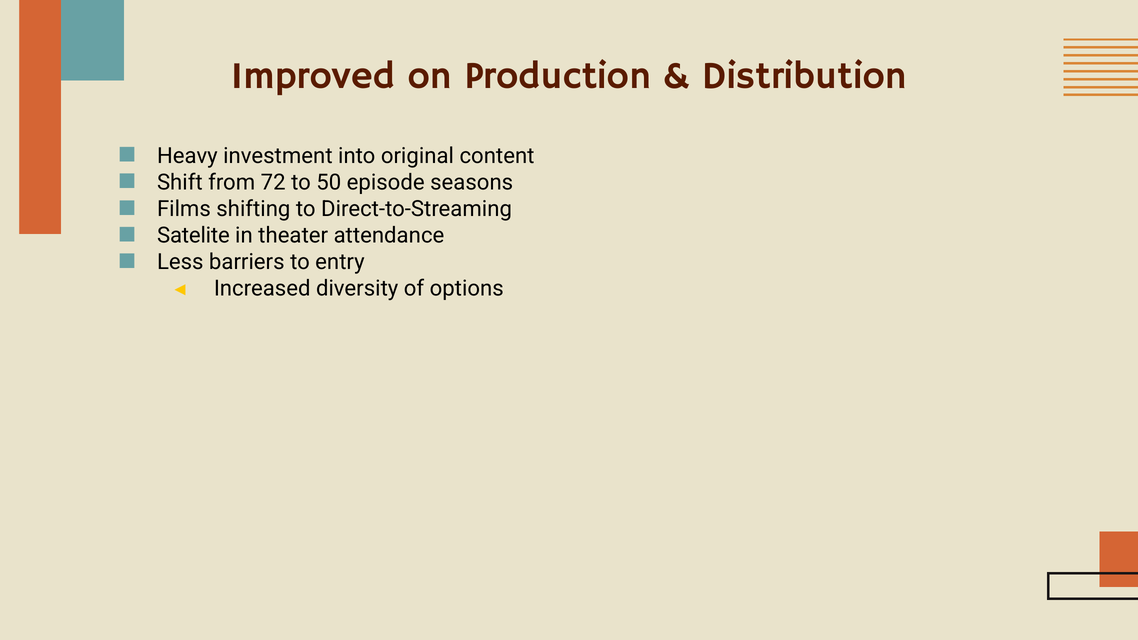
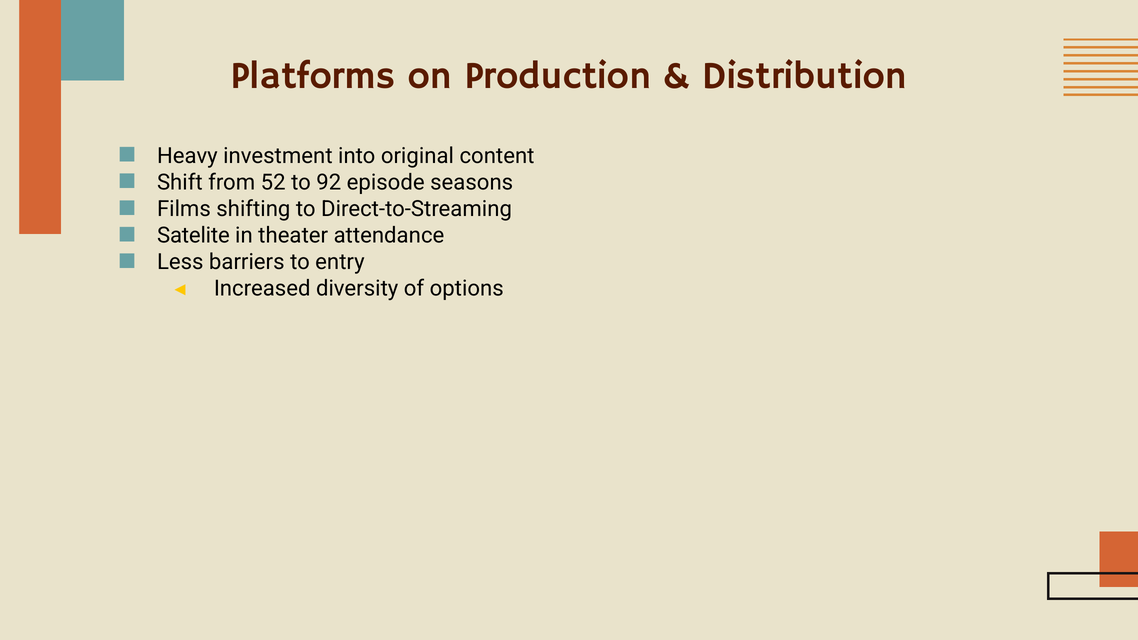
Improved: Improved -> Platforms (313, 76)
72: 72 -> 52 (273, 182)
50: 50 -> 92 (329, 182)
